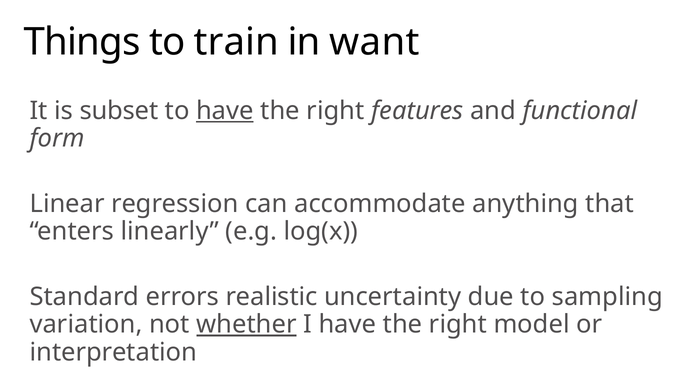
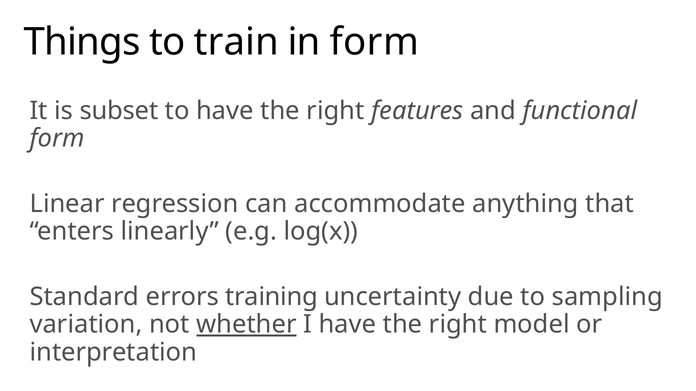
in want: want -> form (374, 42)
have underline: present -> none (225, 111)
realistic: realistic -> training (272, 297)
